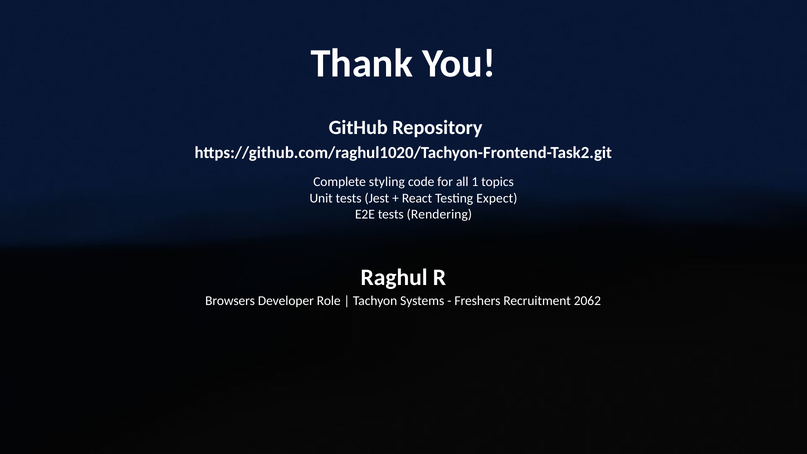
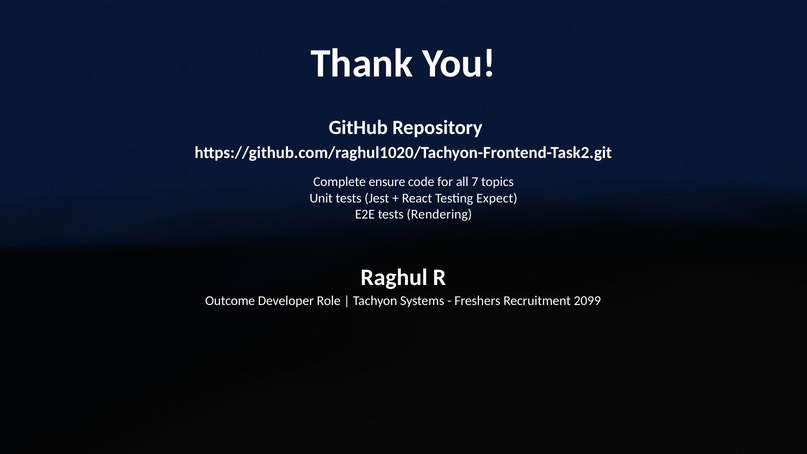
styling: styling -> ensure (387, 182)
1: 1 -> 7 (475, 182)
Browsers: Browsers -> Outcome (230, 301)
2062: 2062 -> 2099 (587, 301)
